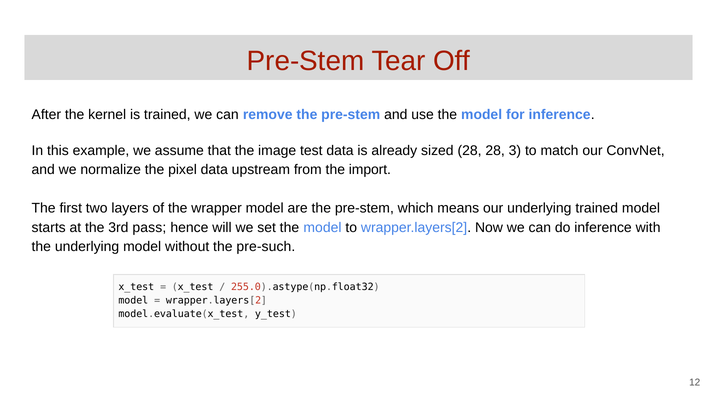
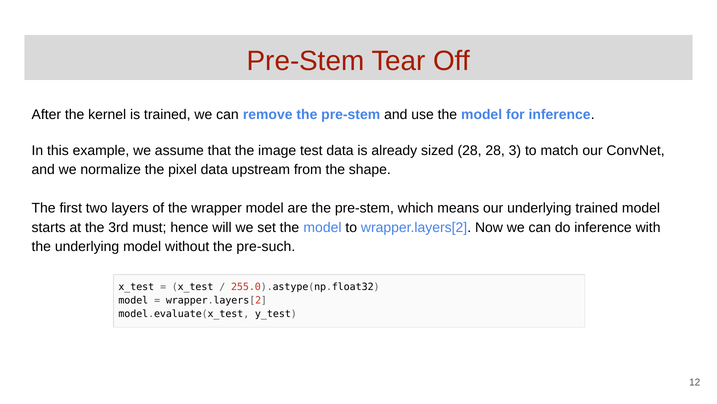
import: import -> shape (370, 169)
pass: pass -> must (149, 227)
